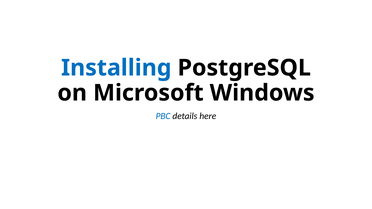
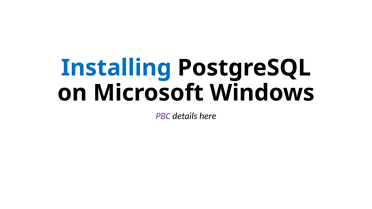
PBC colour: blue -> purple (163, 116)
